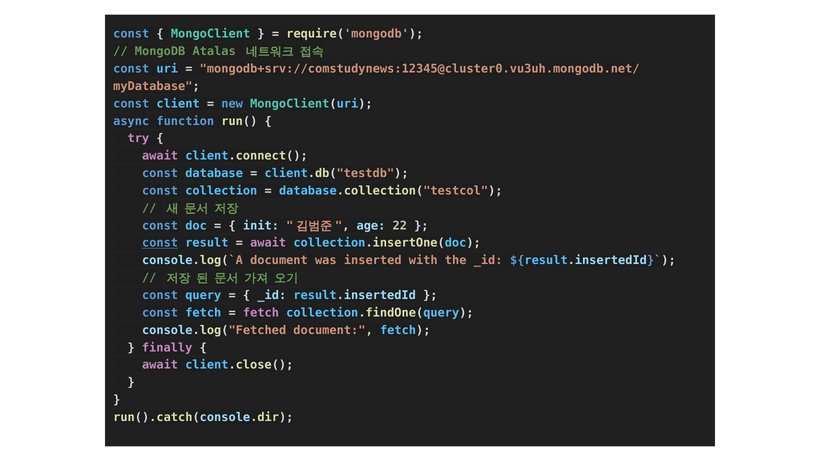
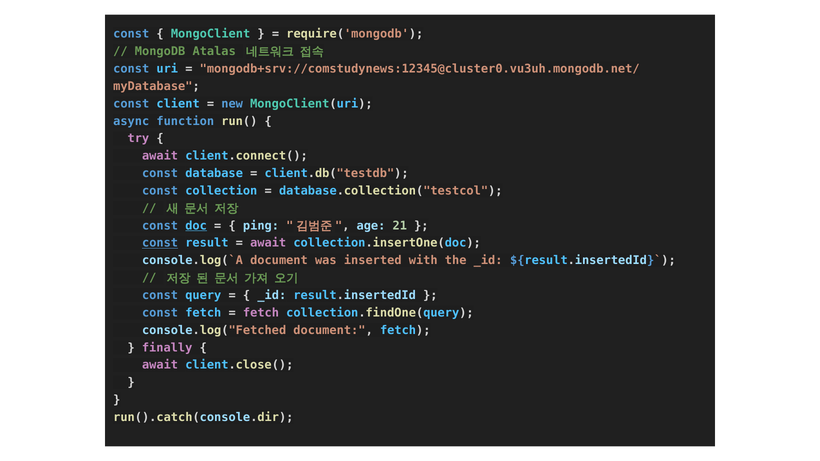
doc underline: none -> present (196, 226)
init: init -> ping (261, 226)
22: 22 -> 21 (400, 226)
